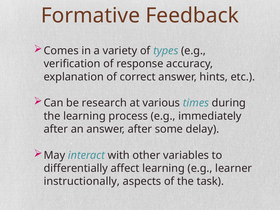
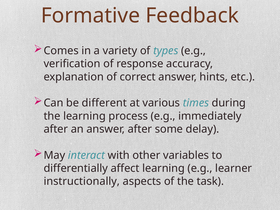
research: research -> different (104, 103)
